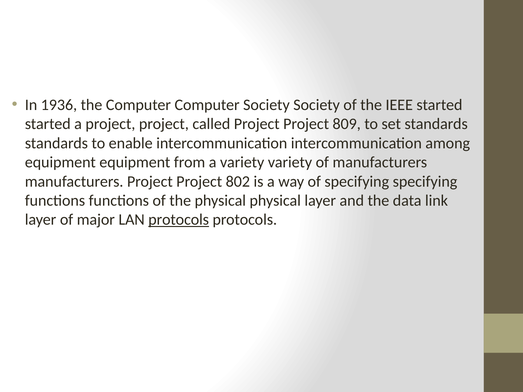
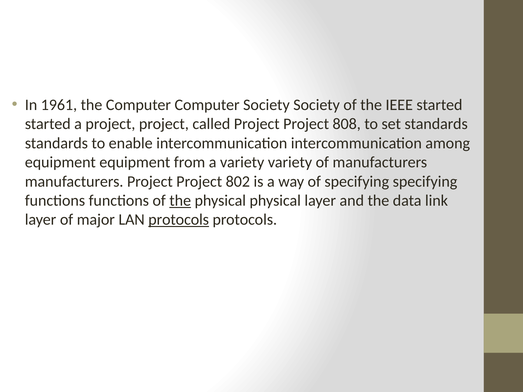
1936: 1936 -> 1961 (59, 105)
809: 809 -> 808 (347, 124)
the underline: none -> present (180, 201)
